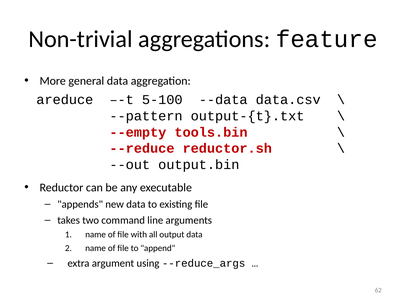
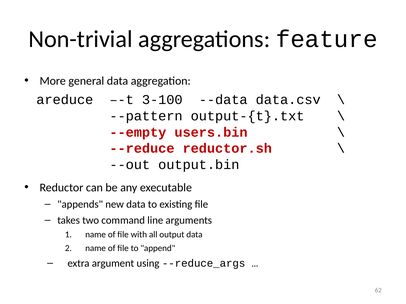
5-100: 5-100 -> 3-100 (162, 100)
tools.bin: tools.bin -> users.bin (211, 132)
